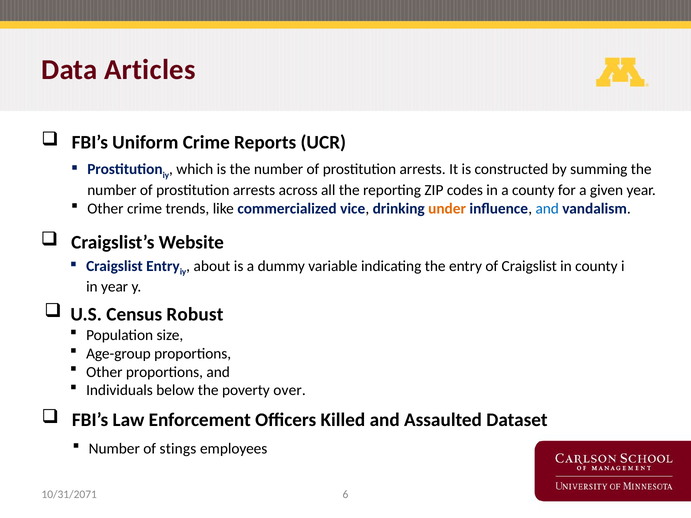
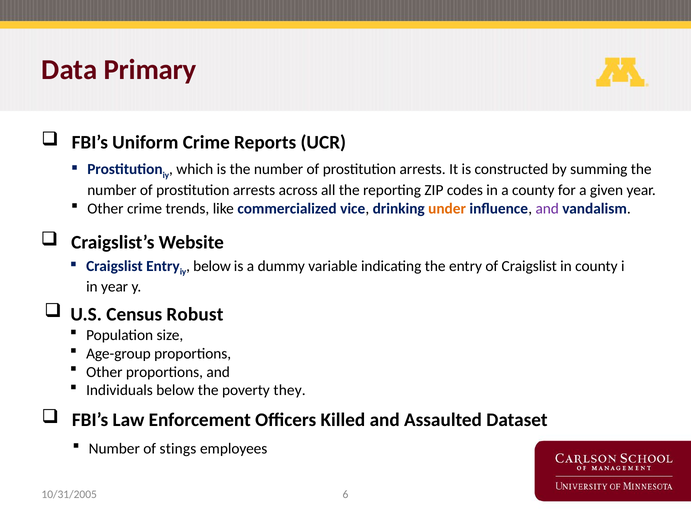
Articles: Articles -> Primary (150, 70)
and colour: blue -> purple (547, 209)
about: about -> below (212, 266)
over: over -> they (290, 391)
10/31/2071: 10/31/2071 -> 10/31/2005 (69, 495)
